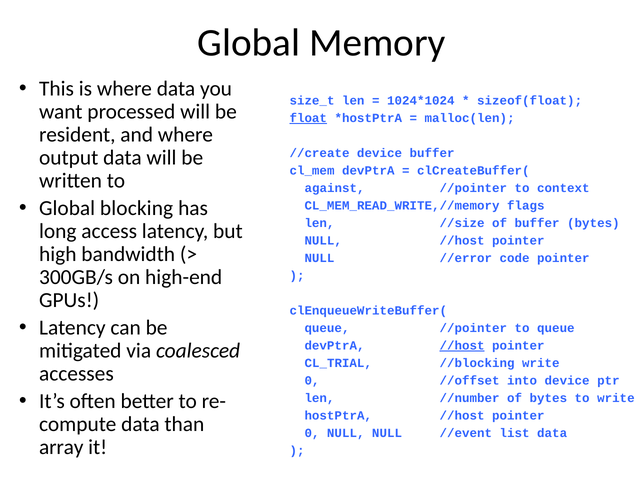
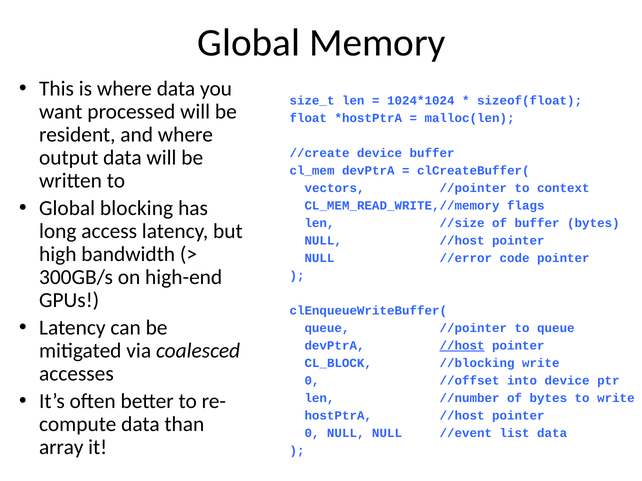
float underline: present -> none (308, 118)
against: against -> vectors (335, 188)
CL_TRIAL: CL_TRIAL -> CL_BLOCK (338, 363)
